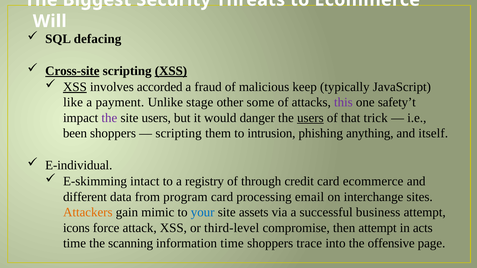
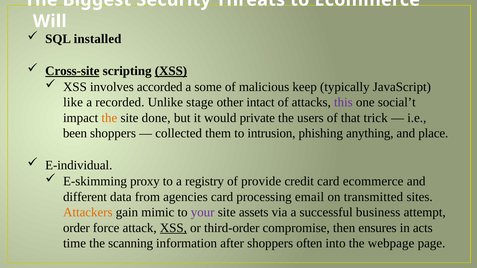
defacing: defacing -> installed (98, 39)
XSS underline: present -> none (75, 87)
fraud: fraud -> some (208, 87)
payment: payment -> recorded (120, 103)
some: some -> intact (261, 103)
safety’t: safety’t -> social’t (397, 103)
the colour: purple -> orange (109, 118)
site users: users -> done (156, 118)
danger: danger -> private (257, 118)
users underline: present -> none (310, 118)
scripting: scripting -> collected (179, 134)
itself: itself -> place (433, 134)
intact: intact -> proxy (145, 182)
through: through -> provide (261, 182)
program: program -> agencies (185, 197)
interchange: interchange -> transmitted (373, 197)
your colour: blue -> purple (203, 213)
icons: icons -> order (76, 228)
XSS underline: none -> present (173, 228)
third-level: third-level -> third-order (232, 228)
then attempt: attempt -> ensures (378, 228)
information time: time -> after (232, 244)
trace: trace -> often (309, 244)
offensive: offensive -> webpage (391, 244)
